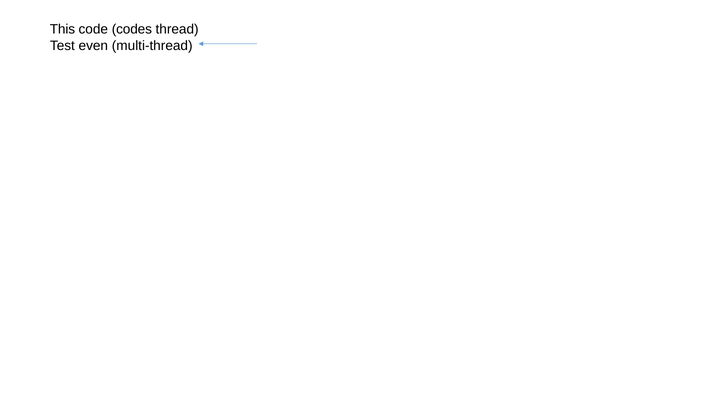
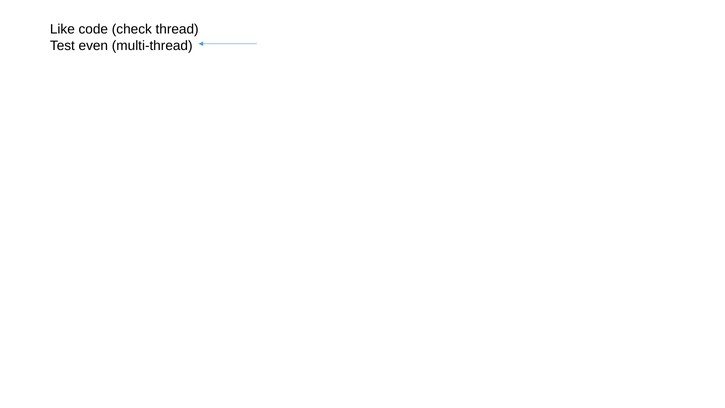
This: This -> Like (62, 29)
codes: codes -> check (132, 29)
